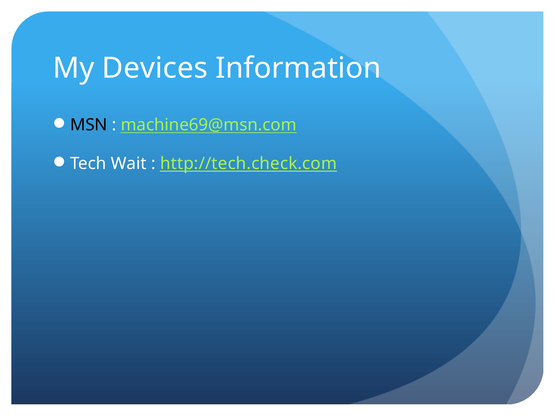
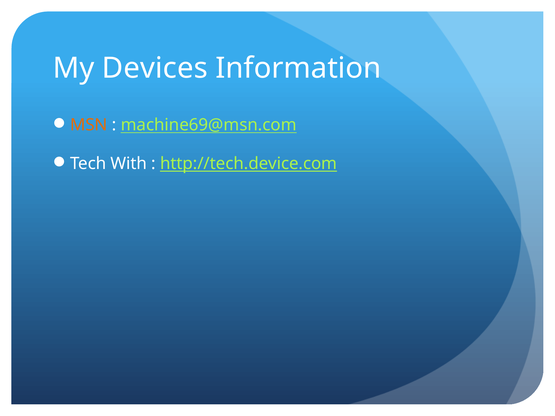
MSN colour: black -> orange (89, 125)
Wait: Wait -> With (129, 164)
http://tech.check.com: http://tech.check.com -> http://tech.device.com (249, 164)
